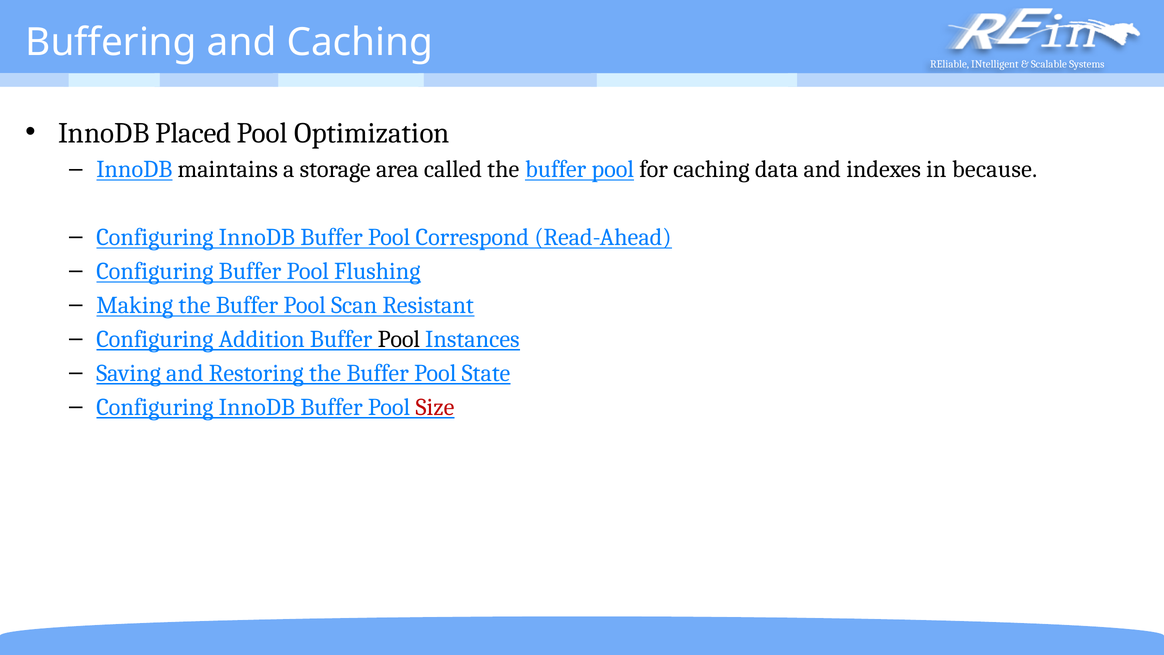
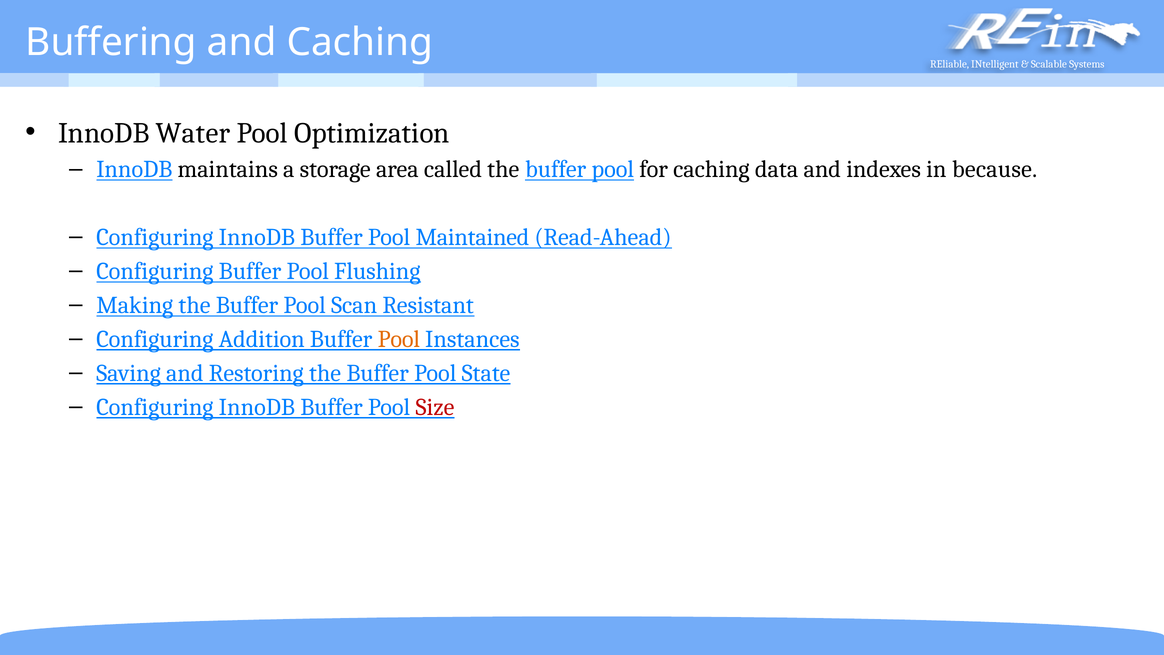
Placed: Placed -> Water (193, 133)
Correspond: Correspond -> Maintained (472, 237)
Pool colour: black -> orange (399, 339)
